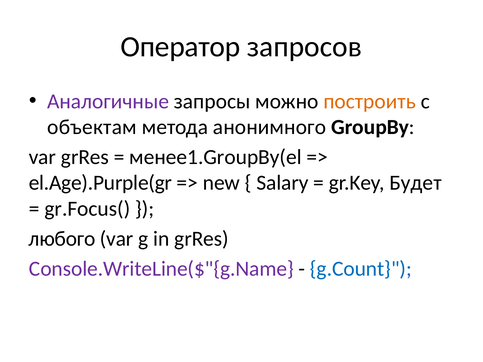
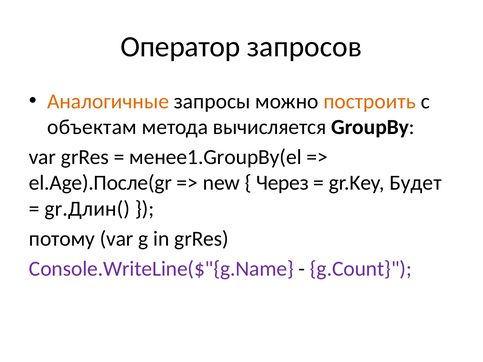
Аналогичные colour: purple -> orange (108, 101)
анонимного: анонимного -> вычисляется (270, 127)
el.Age).Purple(gr: el.Age).Purple(gr -> el.Age).После(gr (100, 183)
Salary: Salary -> Через (282, 183)
gr.Focus(: gr.Focus( -> gr.Длин( (87, 209)
любого: любого -> потому (62, 239)
g.Count colour: blue -> purple (361, 269)
